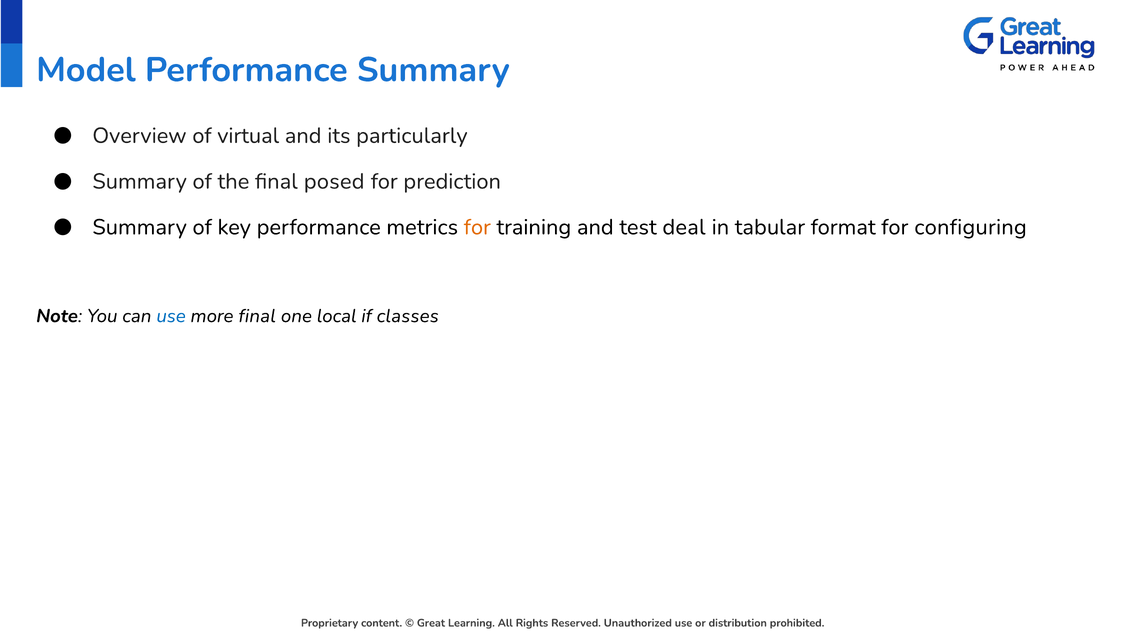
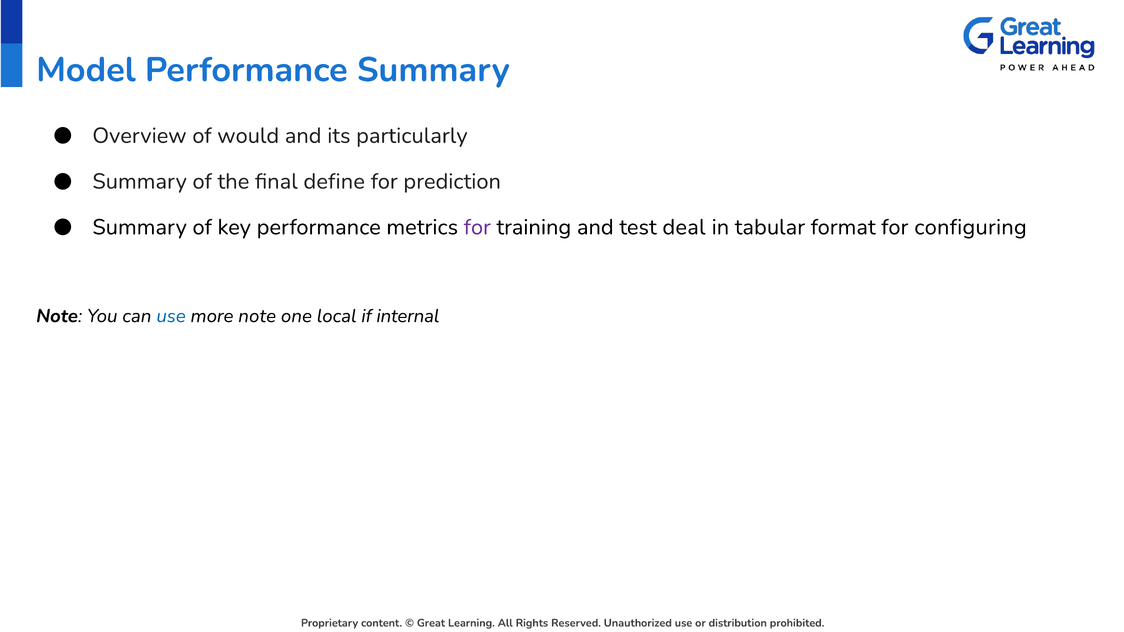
virtual: virtual -> would (248, 136)
posed: posed -> define (334, 181)
for colour: orange -> purple (477, 227)
more final: final -> note (257, 316)
classes: classes -> internal (408, 316)
